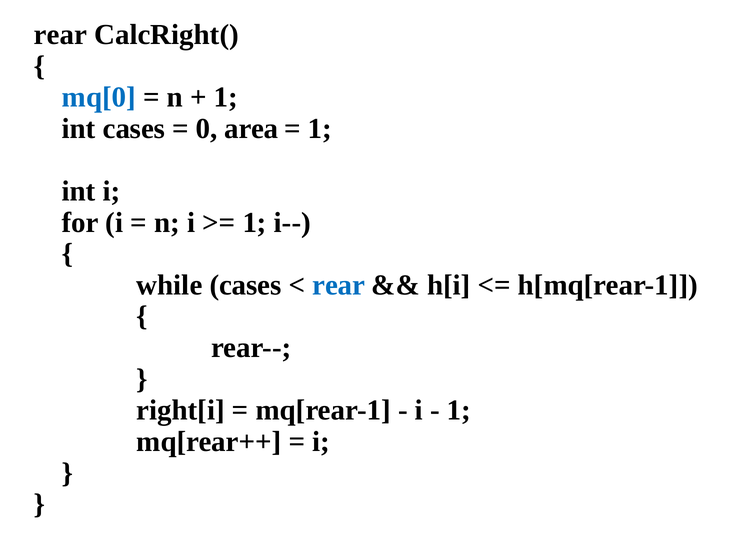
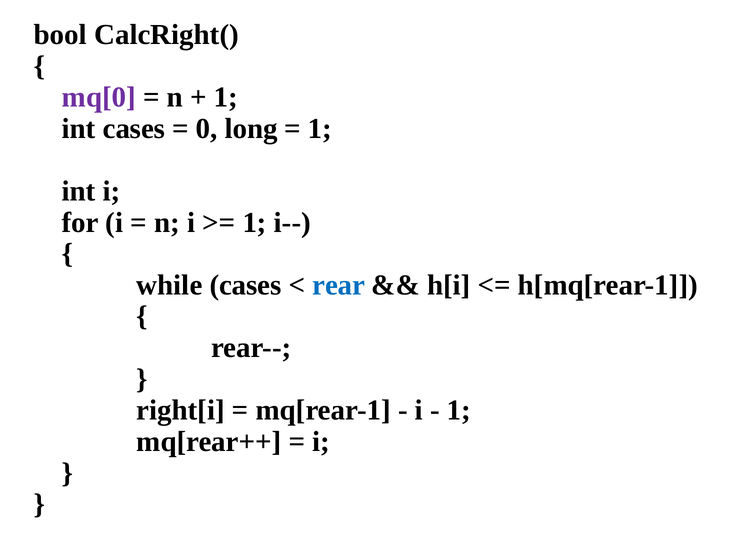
rear: rear -> bool (60, 35)
mq[0 colour: blue -> purple (99, 97)
area: area -> long (251, 129)
